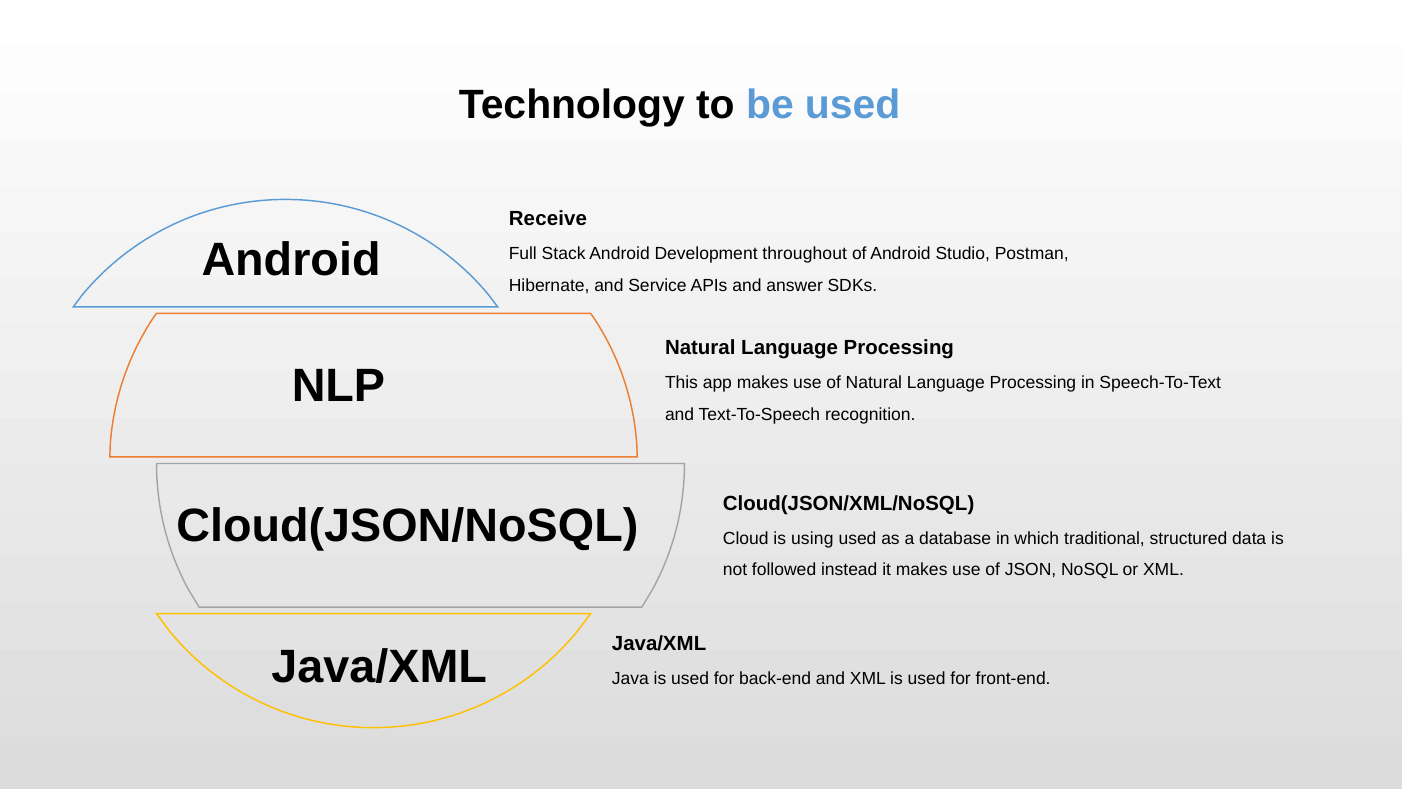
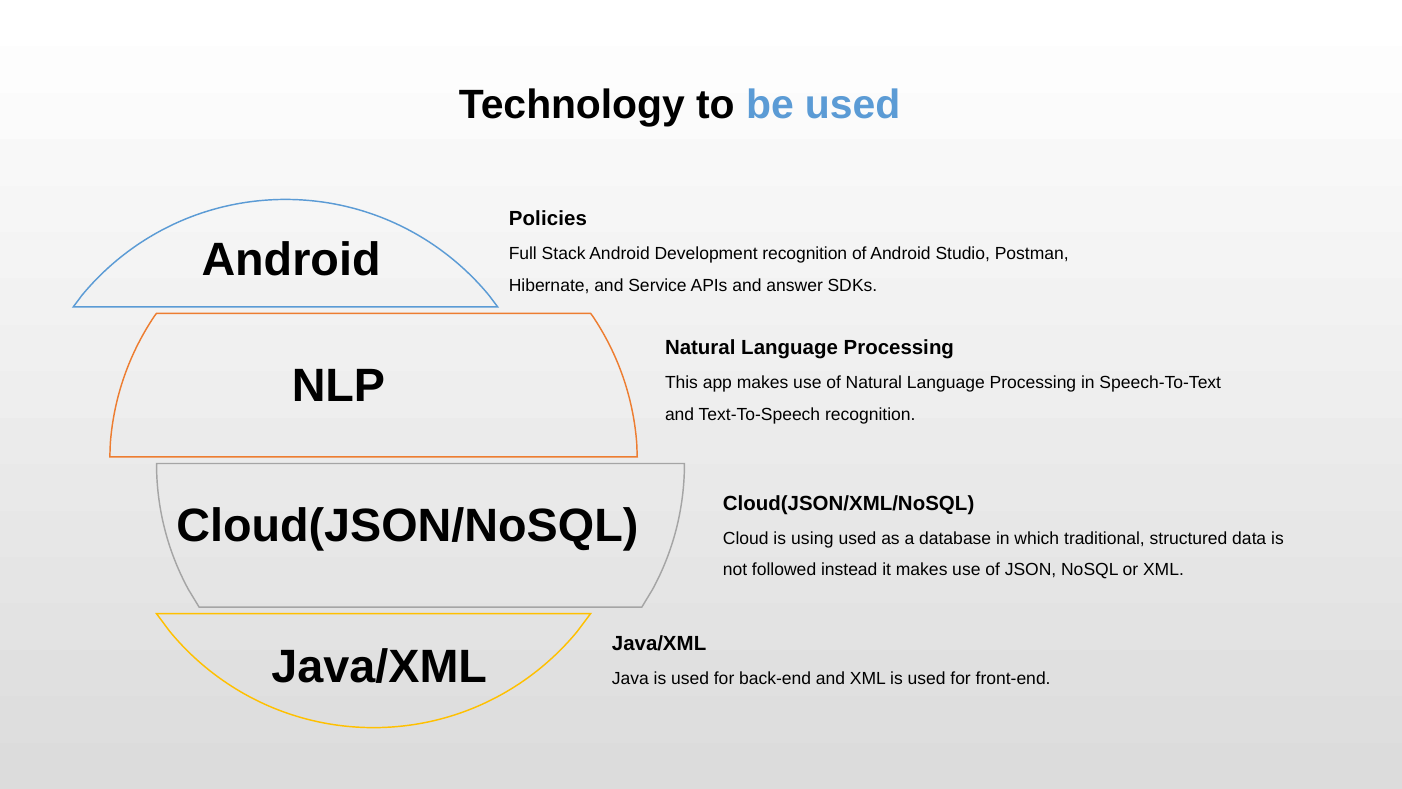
Receive: Receive -> Policies (548, 219)
Development throughout: throughout -> recognition (805, 254)
